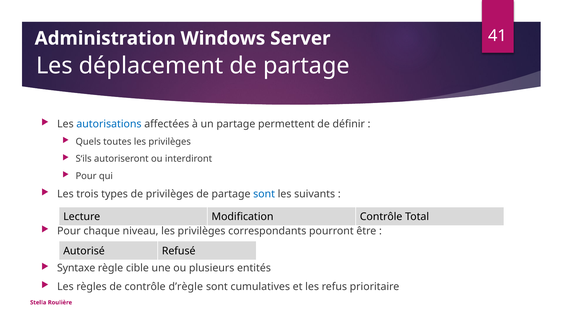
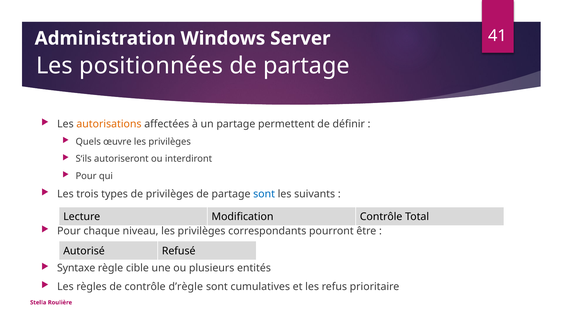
déplacement: déplacement -> positionnées (151, 66)
autorisations colour: blue -> orange (109, 124)
toutes: toutes -> œuvre (117, 142)
